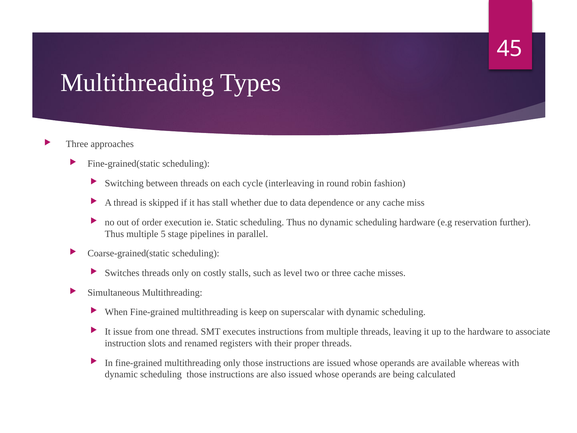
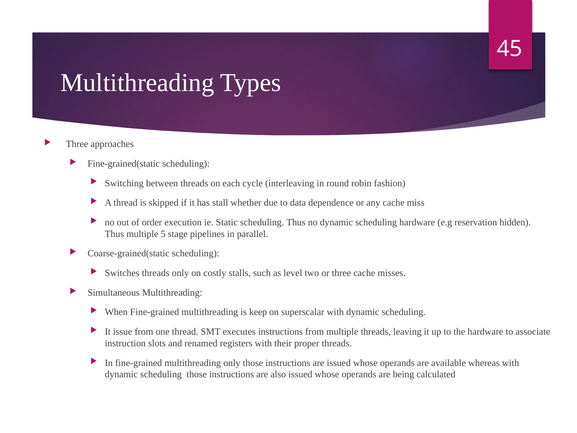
further: further -> hidden (515, 222)
